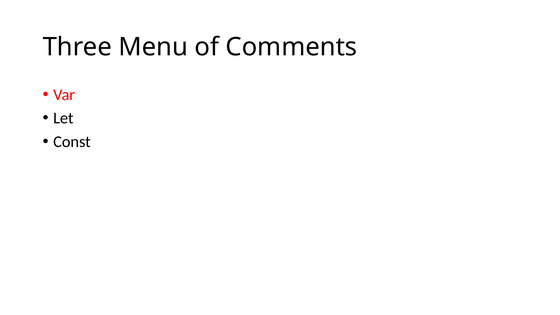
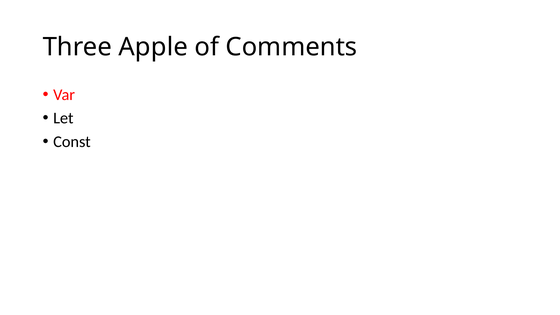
Menu: Menu -> Apple (153, 47)
